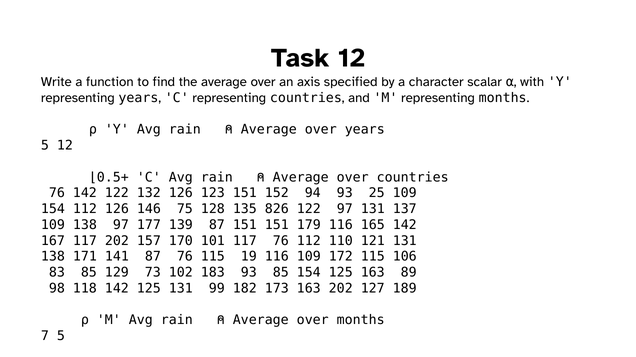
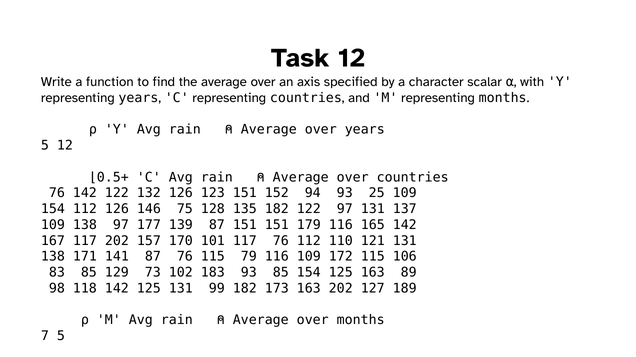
135 826: 826 -> 182 (277, 209)
19: 19 -> 79 (249, 257)
